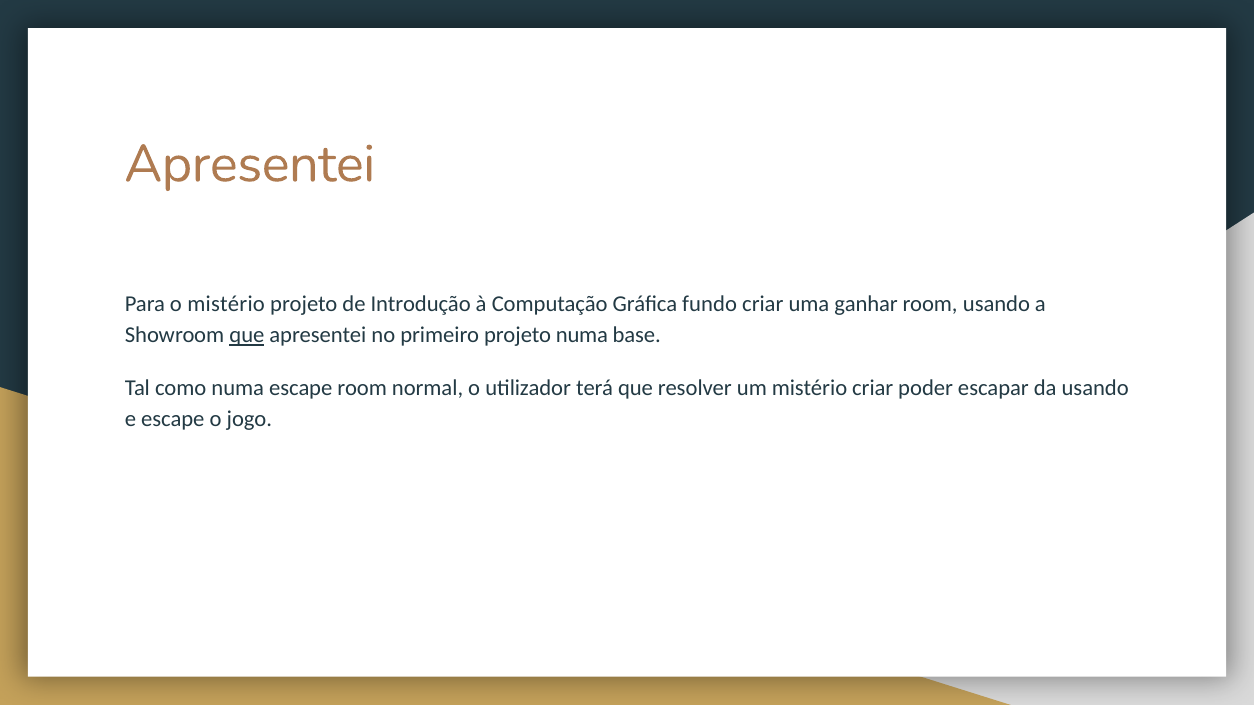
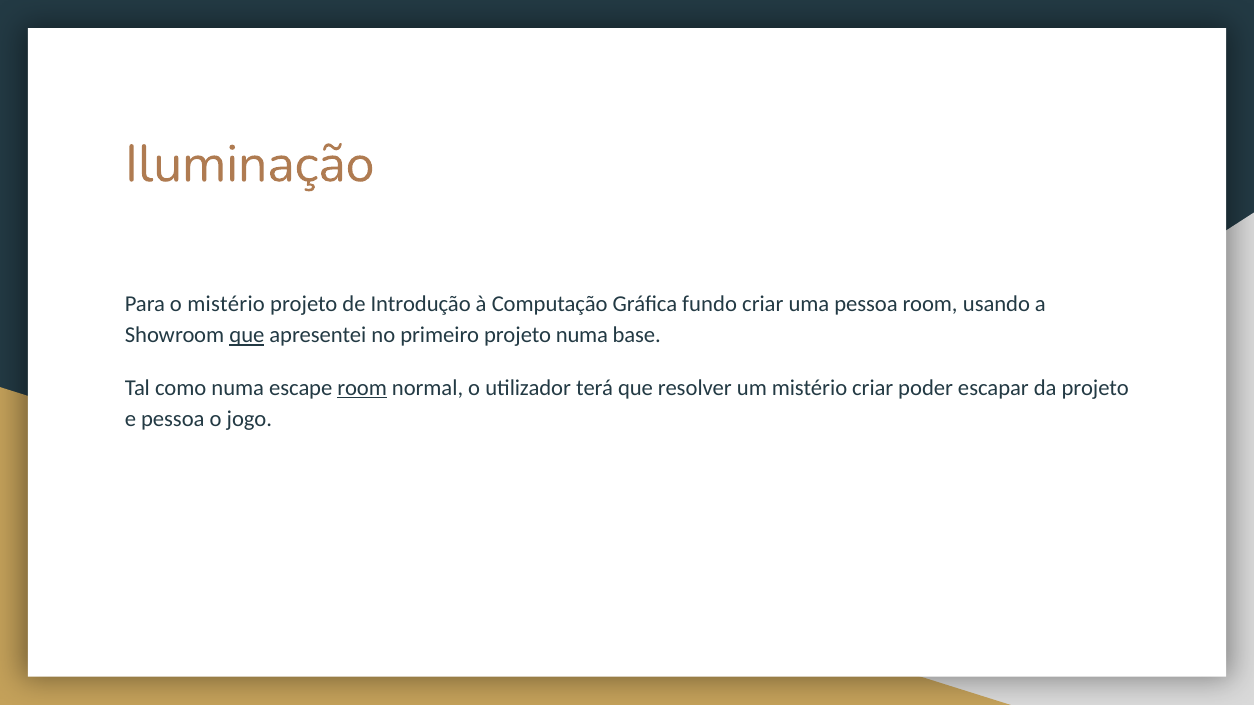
Apresentei: Apresentei -> Iluminação (250, 164)
uma ganhar: ganhar -> pessoa (866, 304)
room underline: none -> present (362, 388)
da usando: usando -> projeto (1095, 388)
e escape: escape -> pessoa (173, 420)
